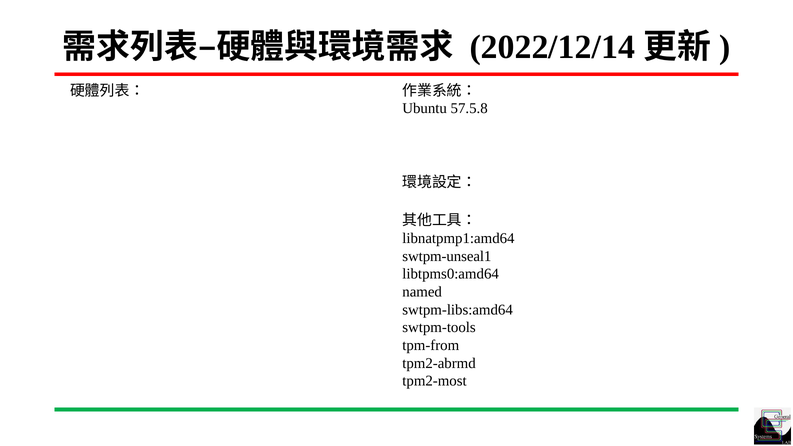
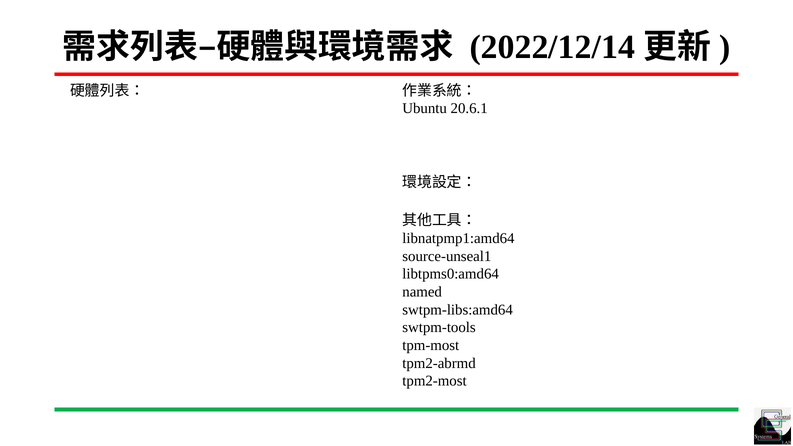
57.5.8: 57.5.8 -> 20.6.1 (469, 108)
swtpm-unseal1: swtpm-unseal1 -> source-unseal1 (447, 256)
tpm-from: tpm-from -> tpm-most (431, 345)
